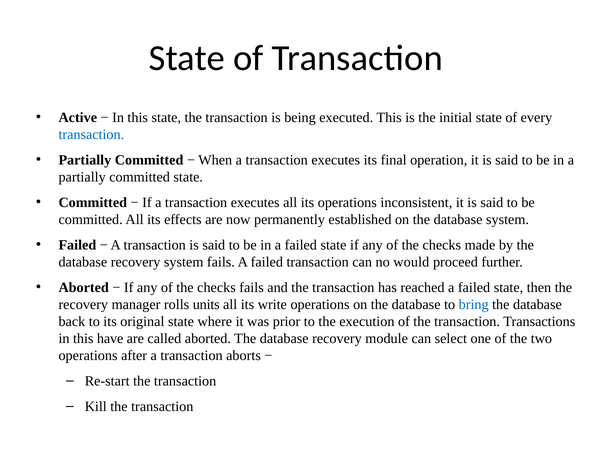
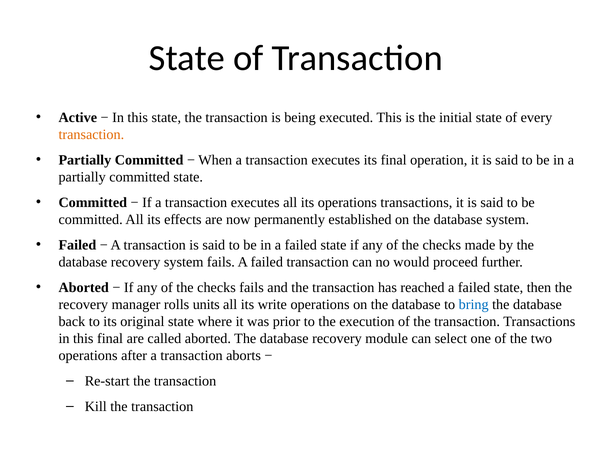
transaction colour: blue -> orange (91, 135)
operations inconsistent: inconsistent -> transactions (416, 203)
this have: have -> final (110, 339)
